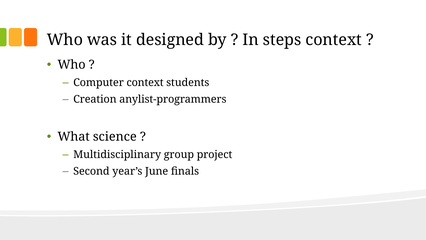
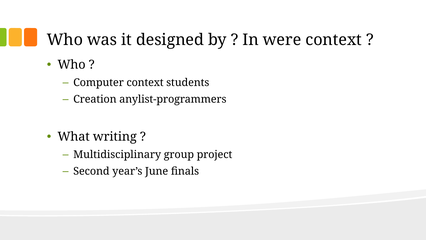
steps: steps -> were (282, 40)
science: science -> writing (115, 137)
